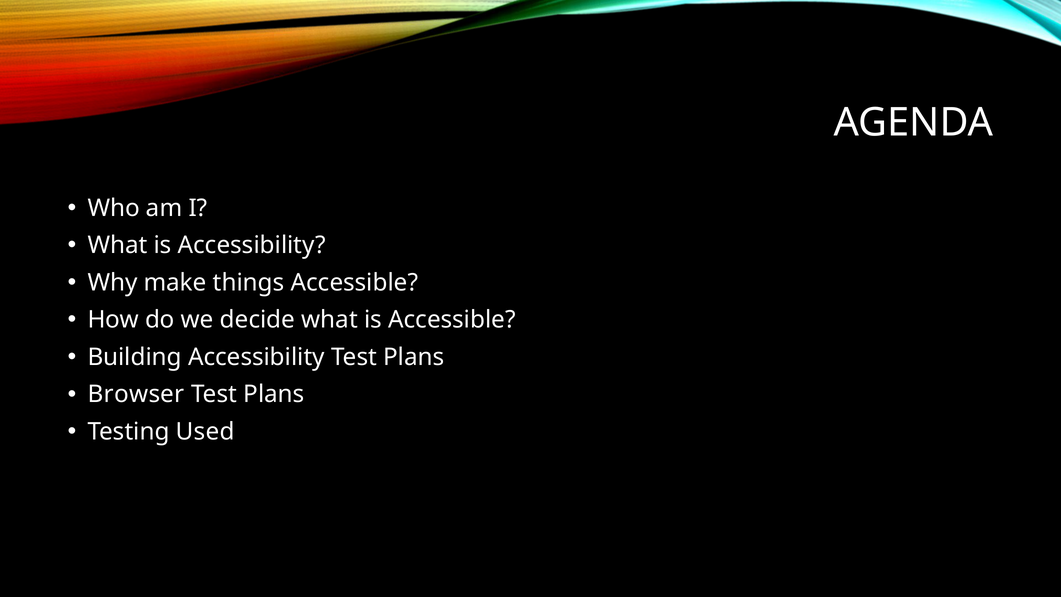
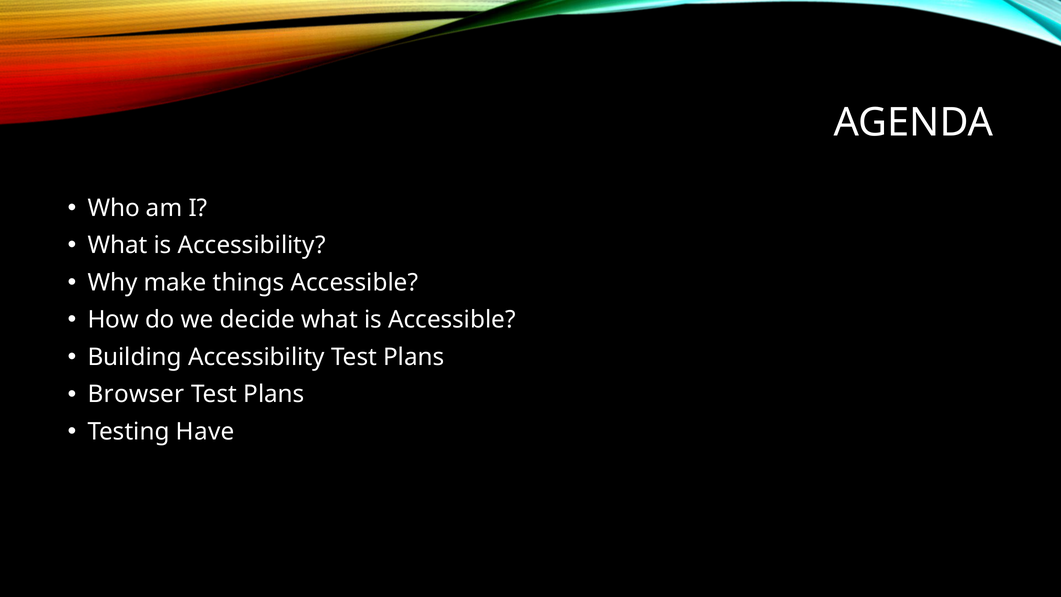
Used: Used -> Have (205, 432)
